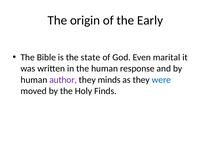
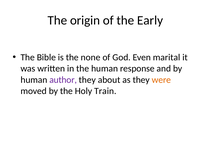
state: state -> none (91, 57)
minds: minds -> about (109, 80)
were colour: blue -> orange (161, 80)
Finds: Finds -> Train (105, 91)
